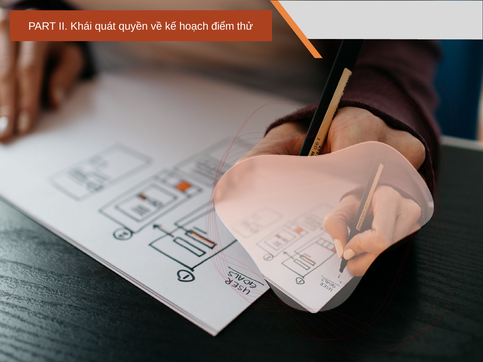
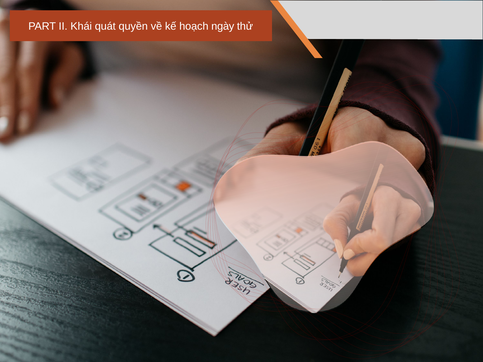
điểm: điểm -> ngày (223, 26)
